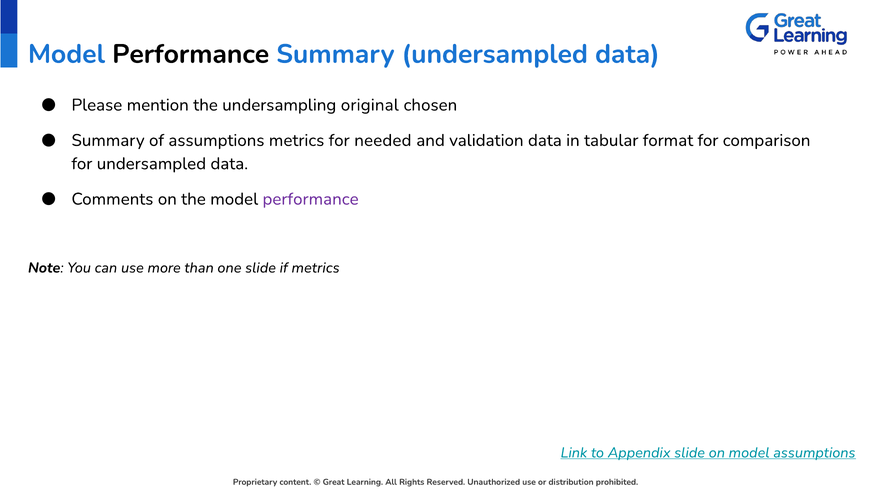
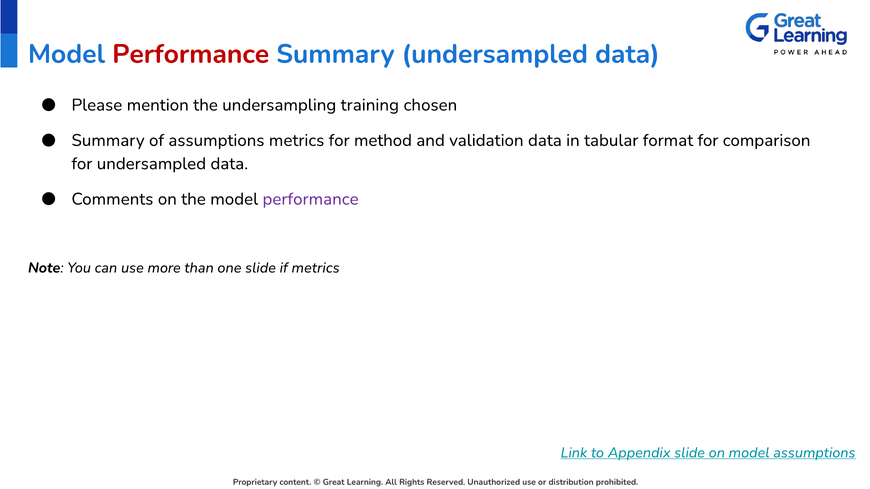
Performance colour: black -> red (191, 54)
original: original -> training (370, 105)
needed: needed -> method (383, 140)
